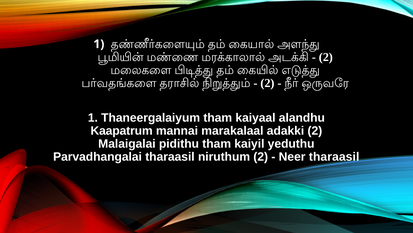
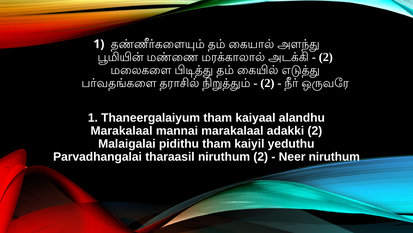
Kaapatrum: Kaapatrum -> Marakalaal (122, 130)
Neer tharaasil: tharaasil -> niruthum (334, 156)
